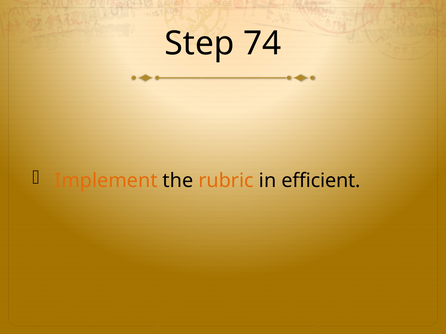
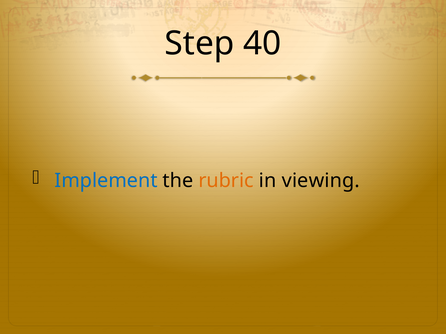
74: 74 -> 40 (262, 44)
Implement colour: orange -> blue (106, 181)
efficient: efficient -> viewing (321, 181)
